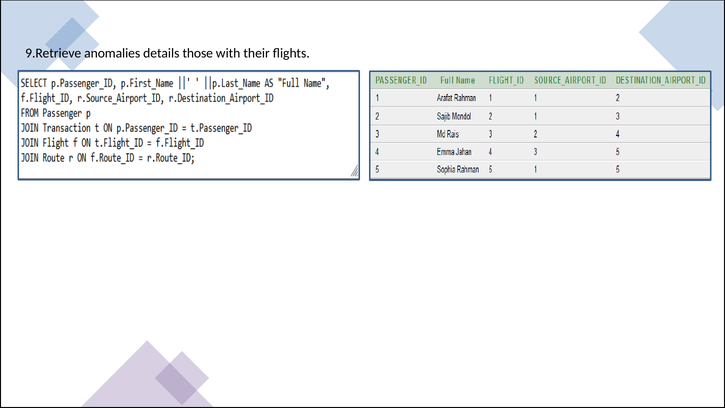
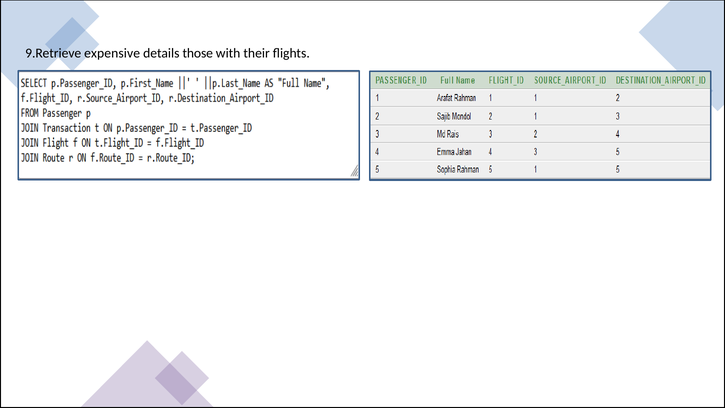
anomalies: anomalies -> expensive (112, 53)
